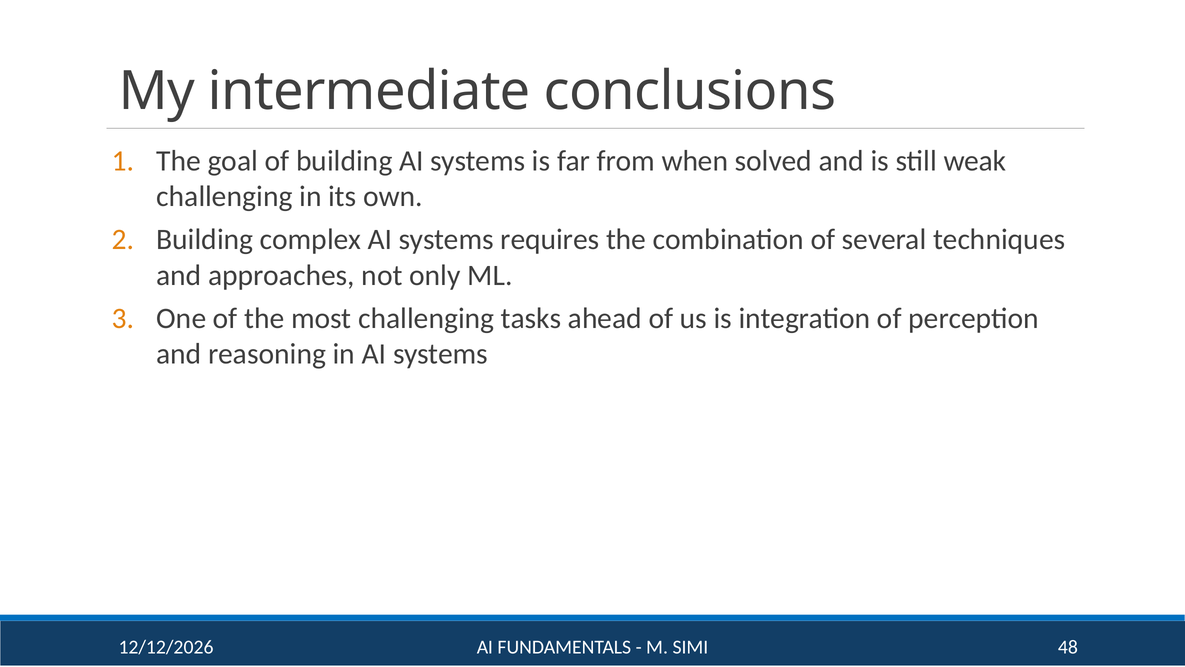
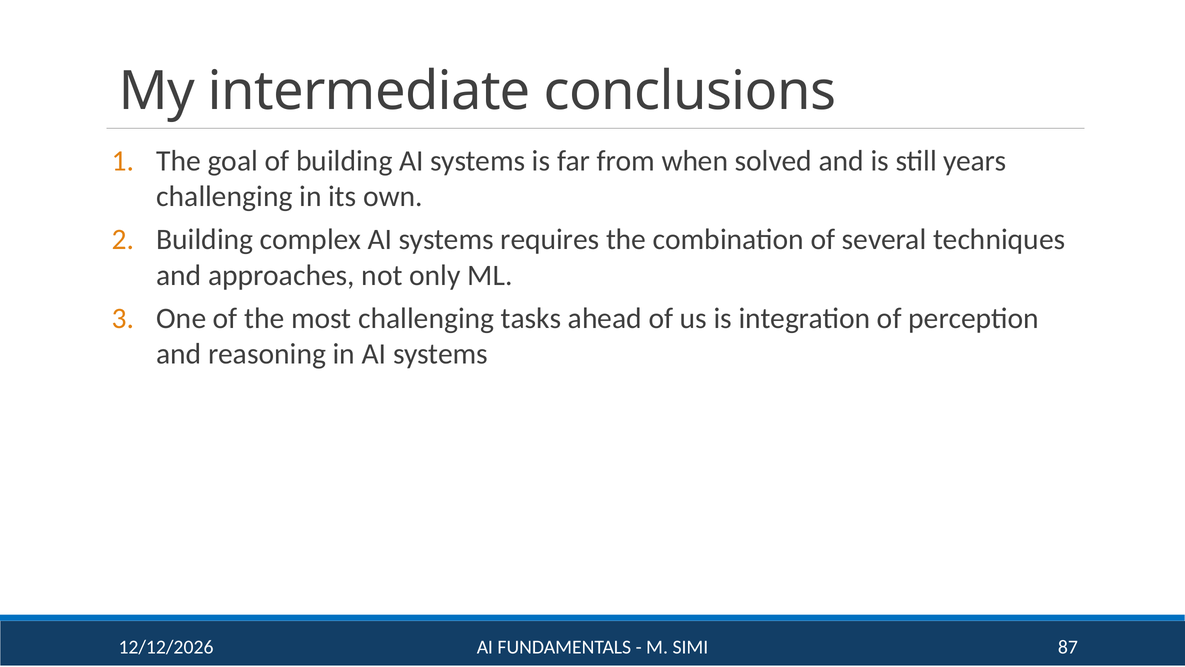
weak: weak -> years (975, 161)
48: 48 -> 87 (1068, 647)
